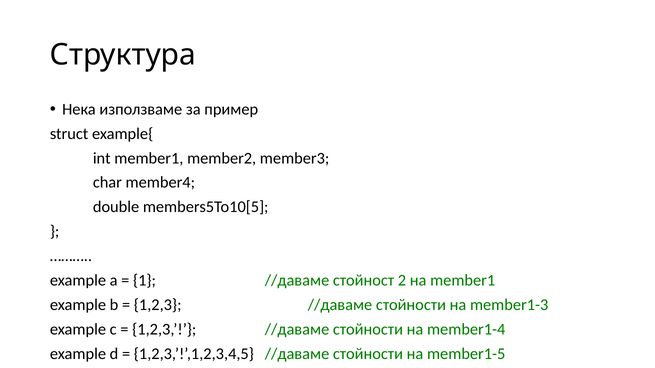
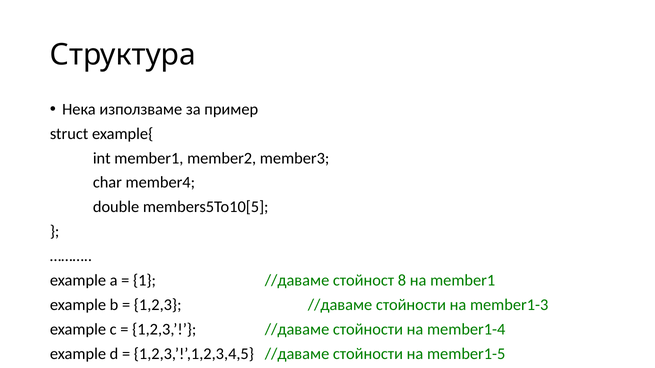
2: 2 -> 8 (402, 281)
